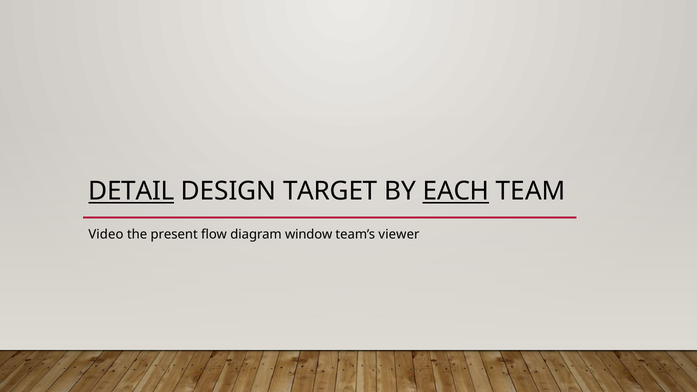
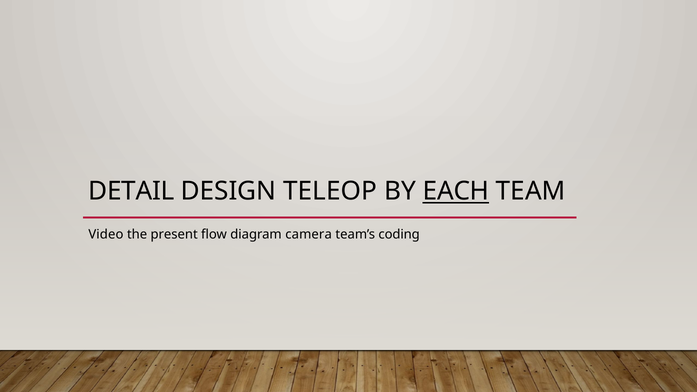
DETAIL underline: present -> none (131, 191)
TARGET: TARGET -> TELEOP (330, 191)
window: window -> camera (309, 235)
viewer: viewer -> coding (399, 235)
